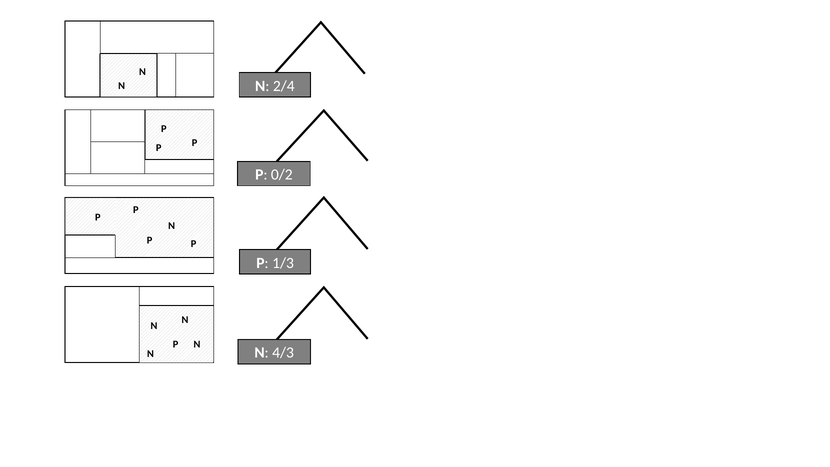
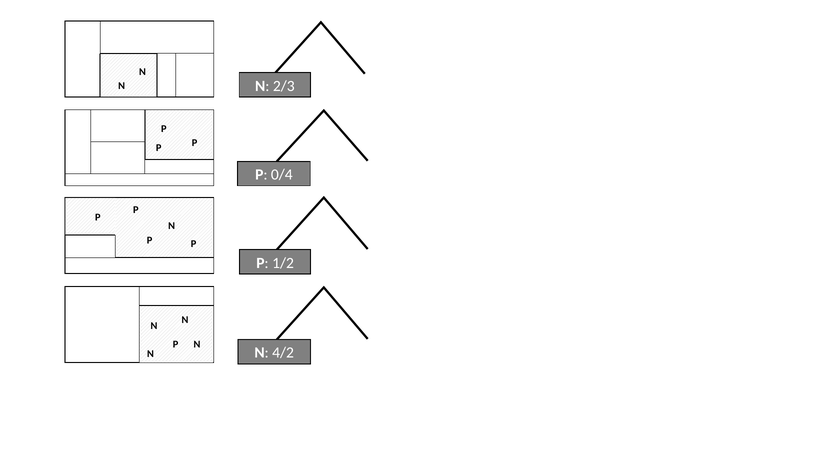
2/4: 2/4 -> 2/3 (284, 86)
0/2: 0/2 -> 0/4 (282, 175)
1/3: 1/3 -> 1/2 (283, 263)
4/3: 4/3 -> 4/2 (283, 353)
